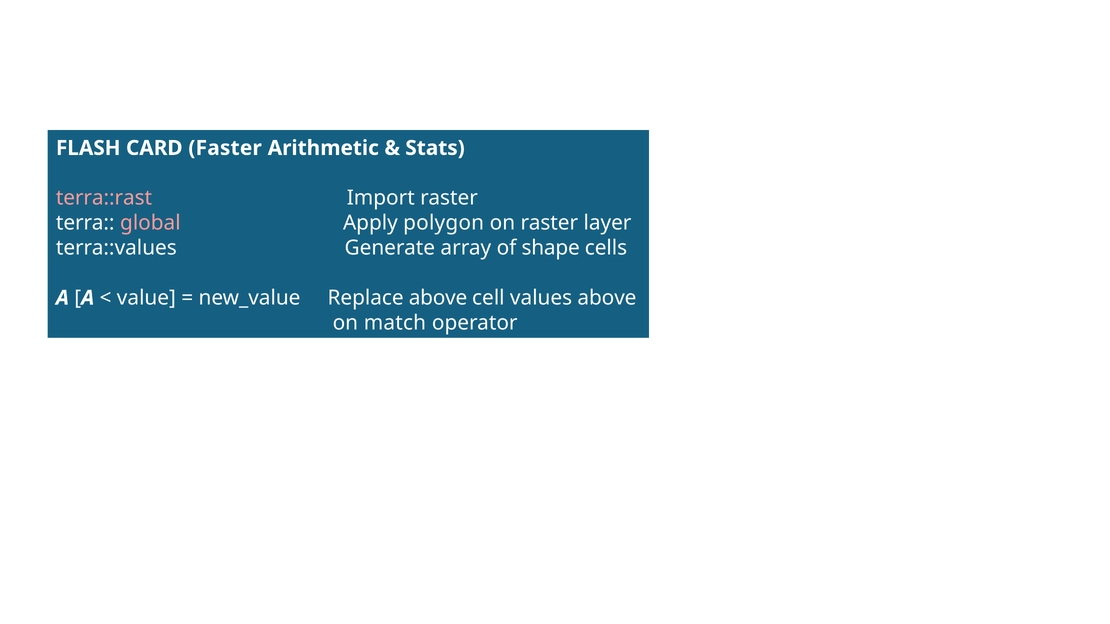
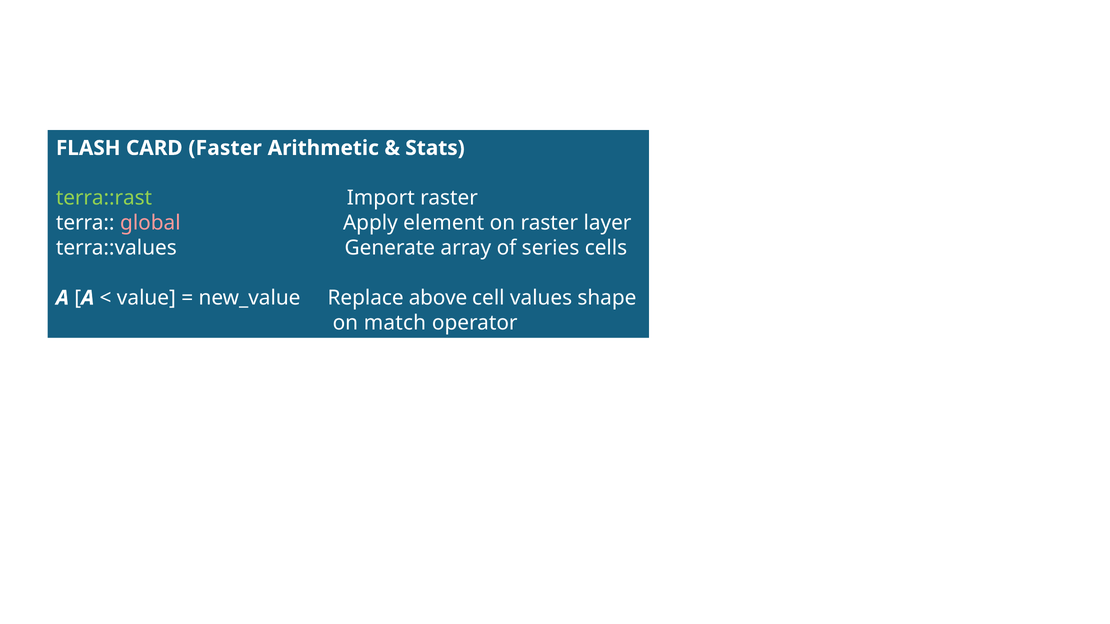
terra::rast colour: pink -> light green (104, 198)
polygon: polygon -> element (444, 223)
shape: shape -> series (551, 248)
values above: above -> shape (607, 298)
